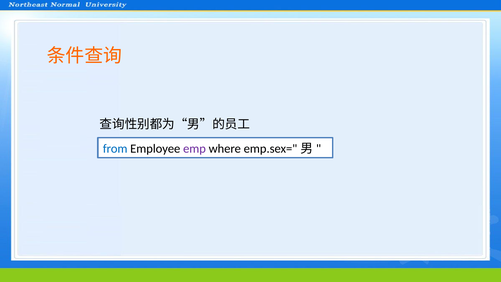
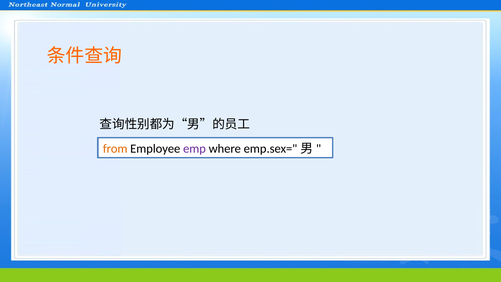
from colour: blue -> orange (115, 149)
